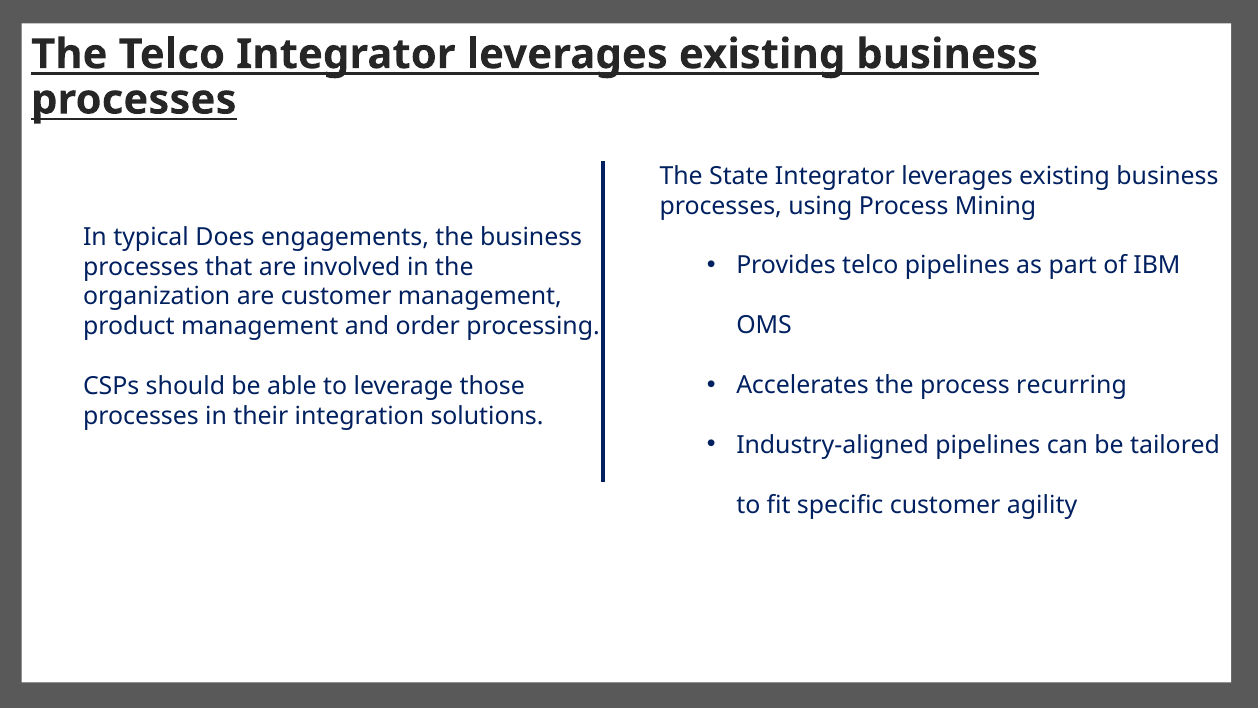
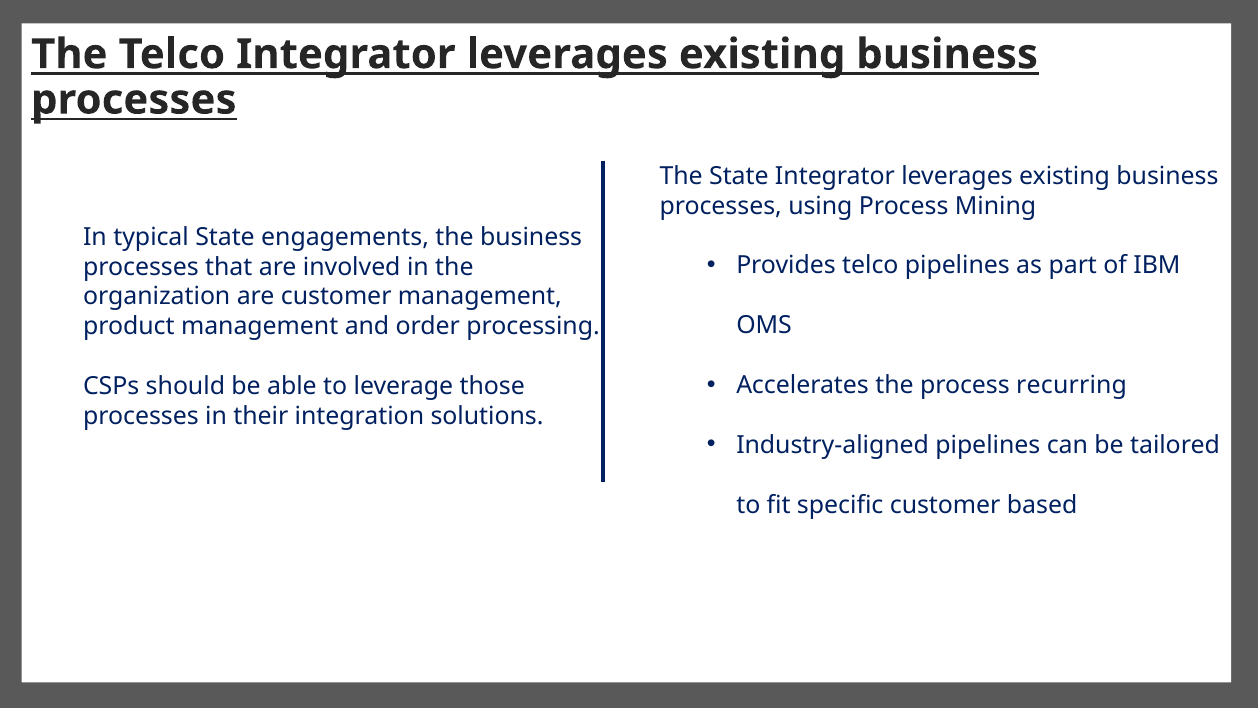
typical Does: Does -> State (225, 237)
agility: agility -> based (1042, 505)
